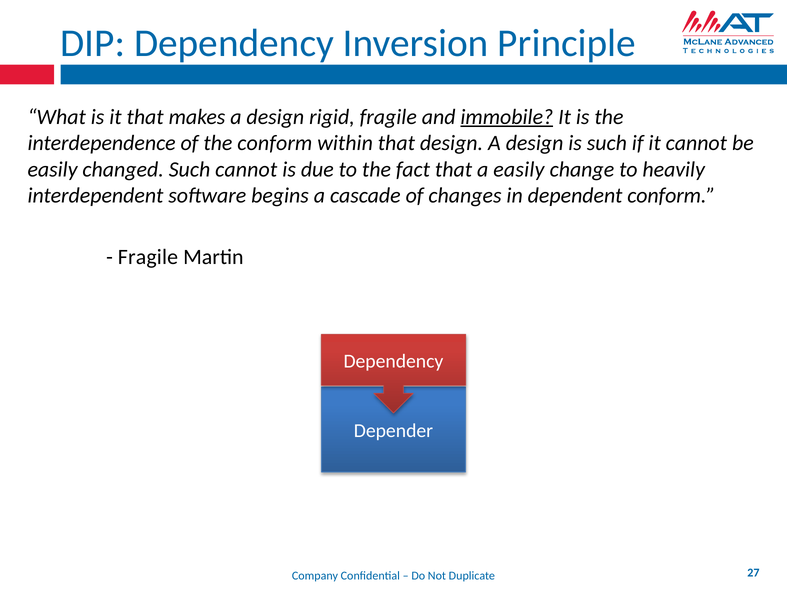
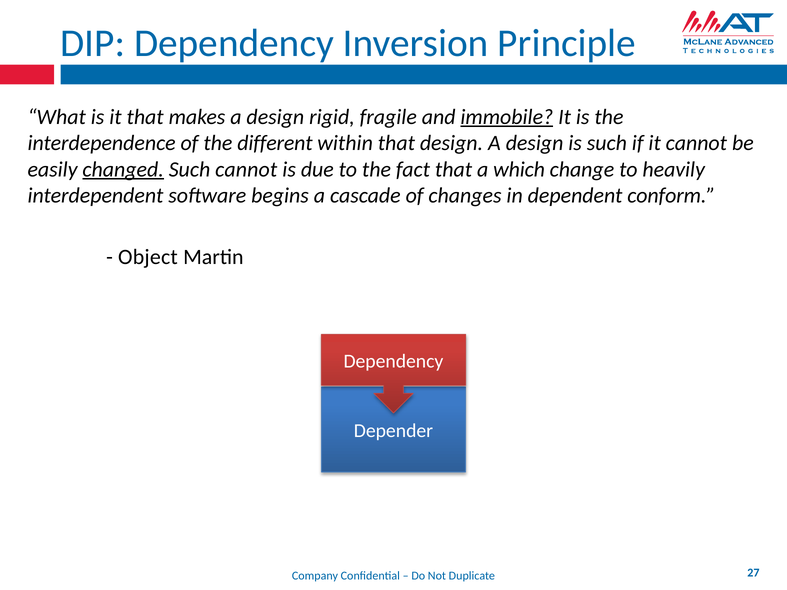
the conform: conform -> different (275, 143)
changed underline: none -> present (123, 169)
a easily: easily -> which (519, 169)
Fragile: Fragile -> Object (148, 257)
